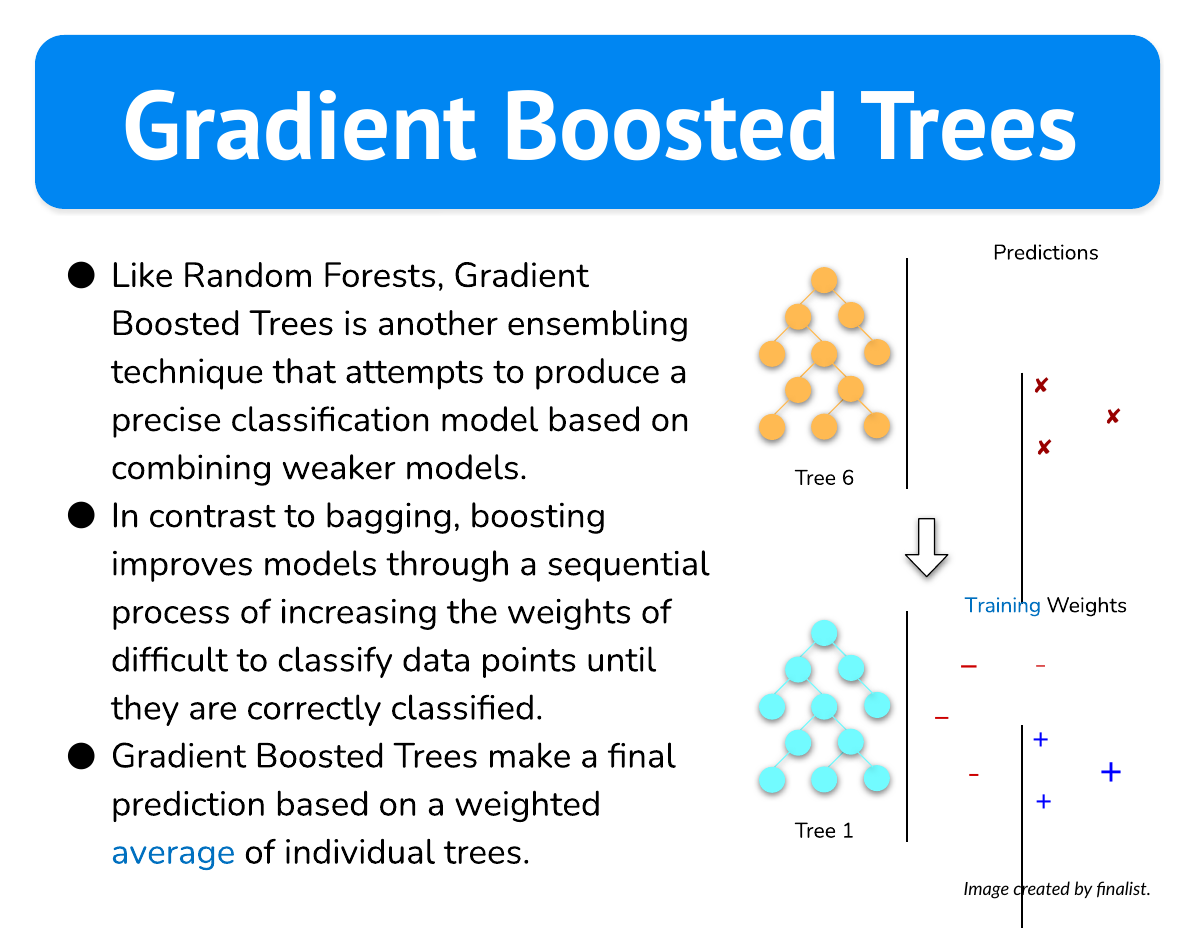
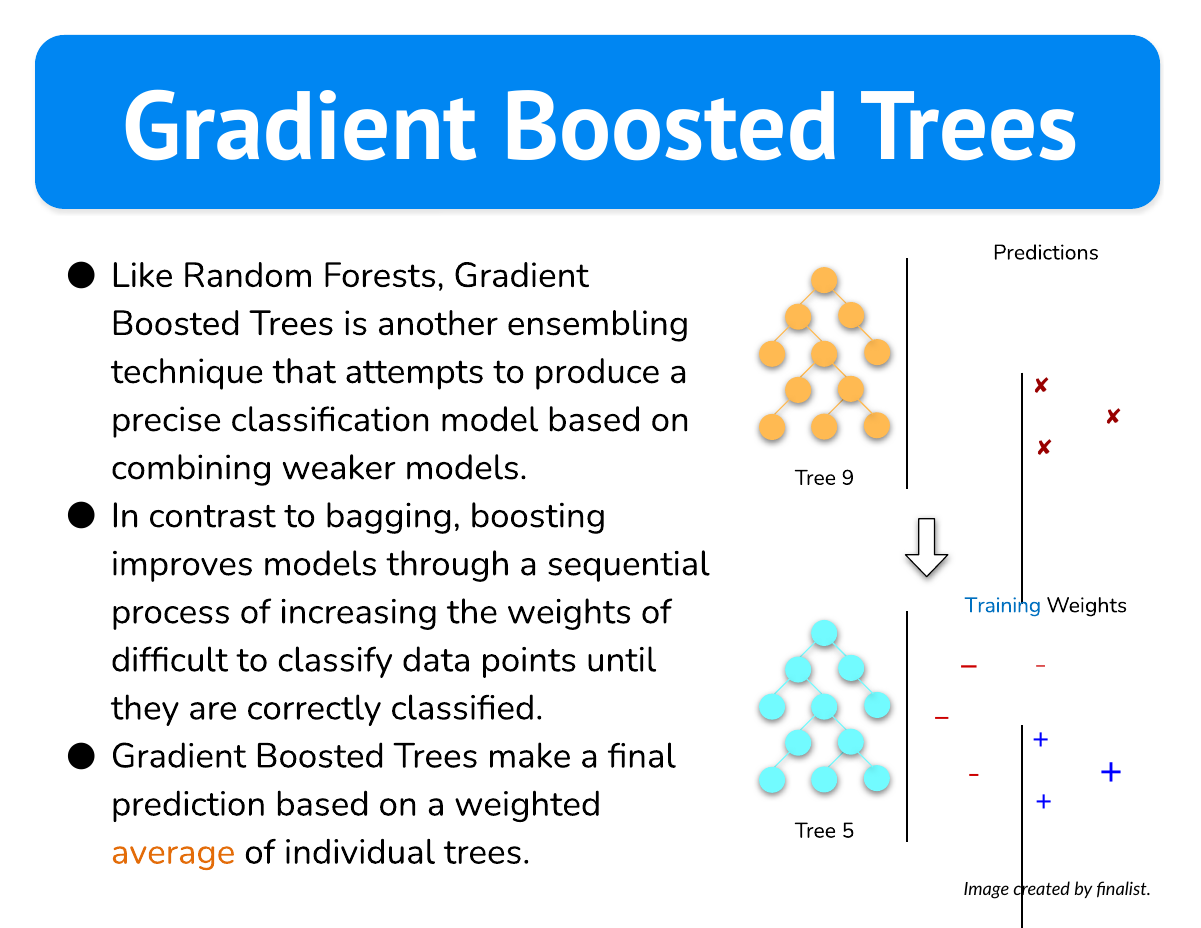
6: 6 -> 9 (848, 478)
1: 1 -> 5 (848, 831)
average colour: blue -> orange (173, 852)
